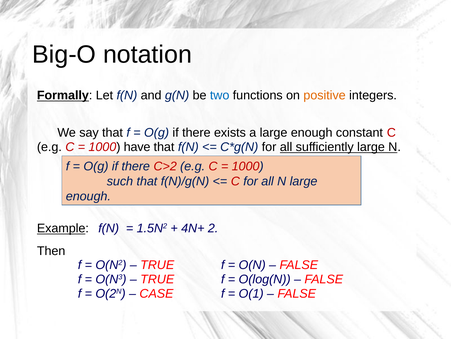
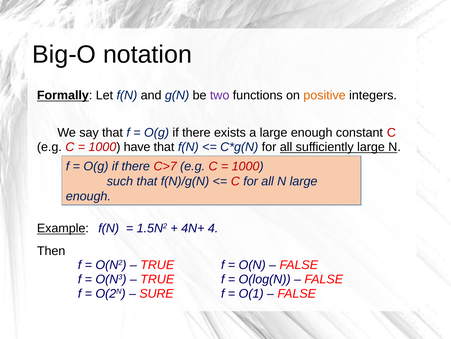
two colour: blue -> purple (220, 95)
C>2: C>2 -> C>7 (165, 166)
2: 2 -> 4 (213, 228)
CASE: CASE -> SURE (157, 293)
